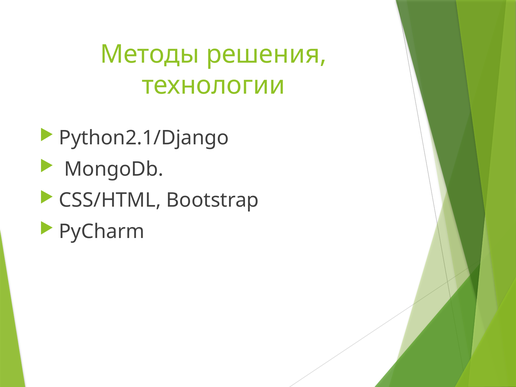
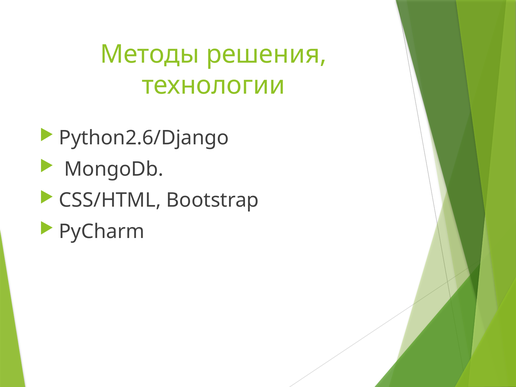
Python2.1/Django: Python2.1/Django -> Python2.6/Django (144, 138)
